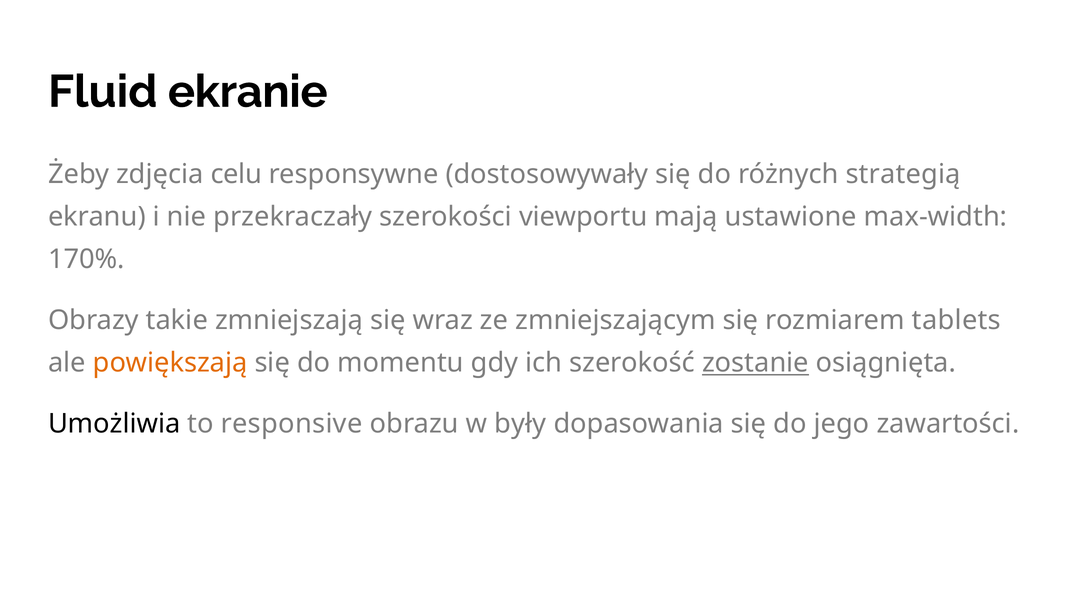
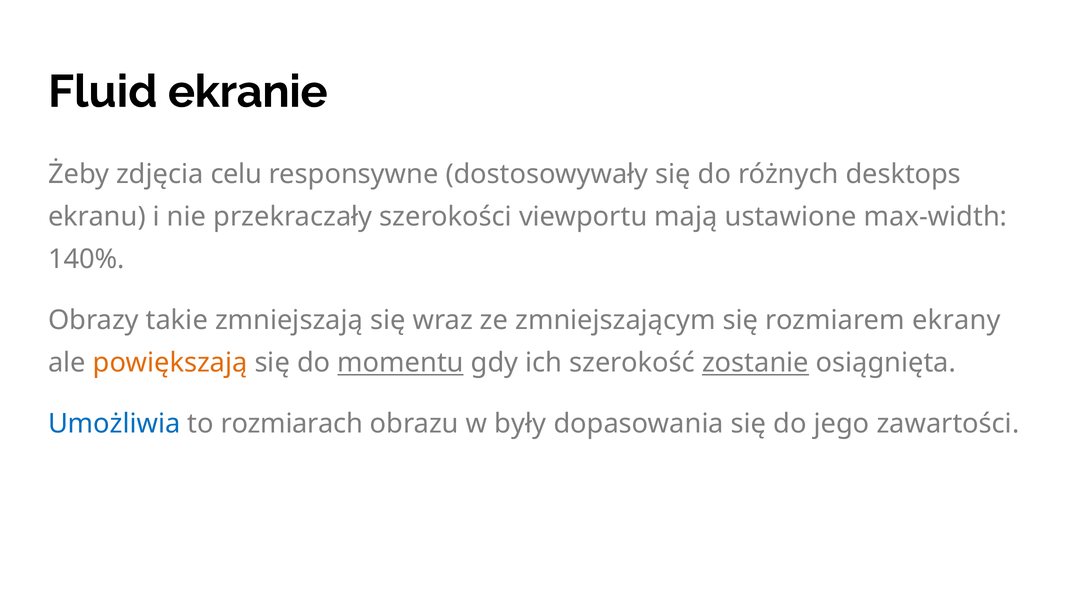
strategią: strategią -> desktops (903, 174)
170%: 170% -> 140% (86, 259)
tablets: tablets -> ekrany (956, 320)
momentu underline: none -> present (401, 363)
Umożliwia colour: black -> blue (114, 424)
responsive: responsive -> rozmiarach (292, 424)
